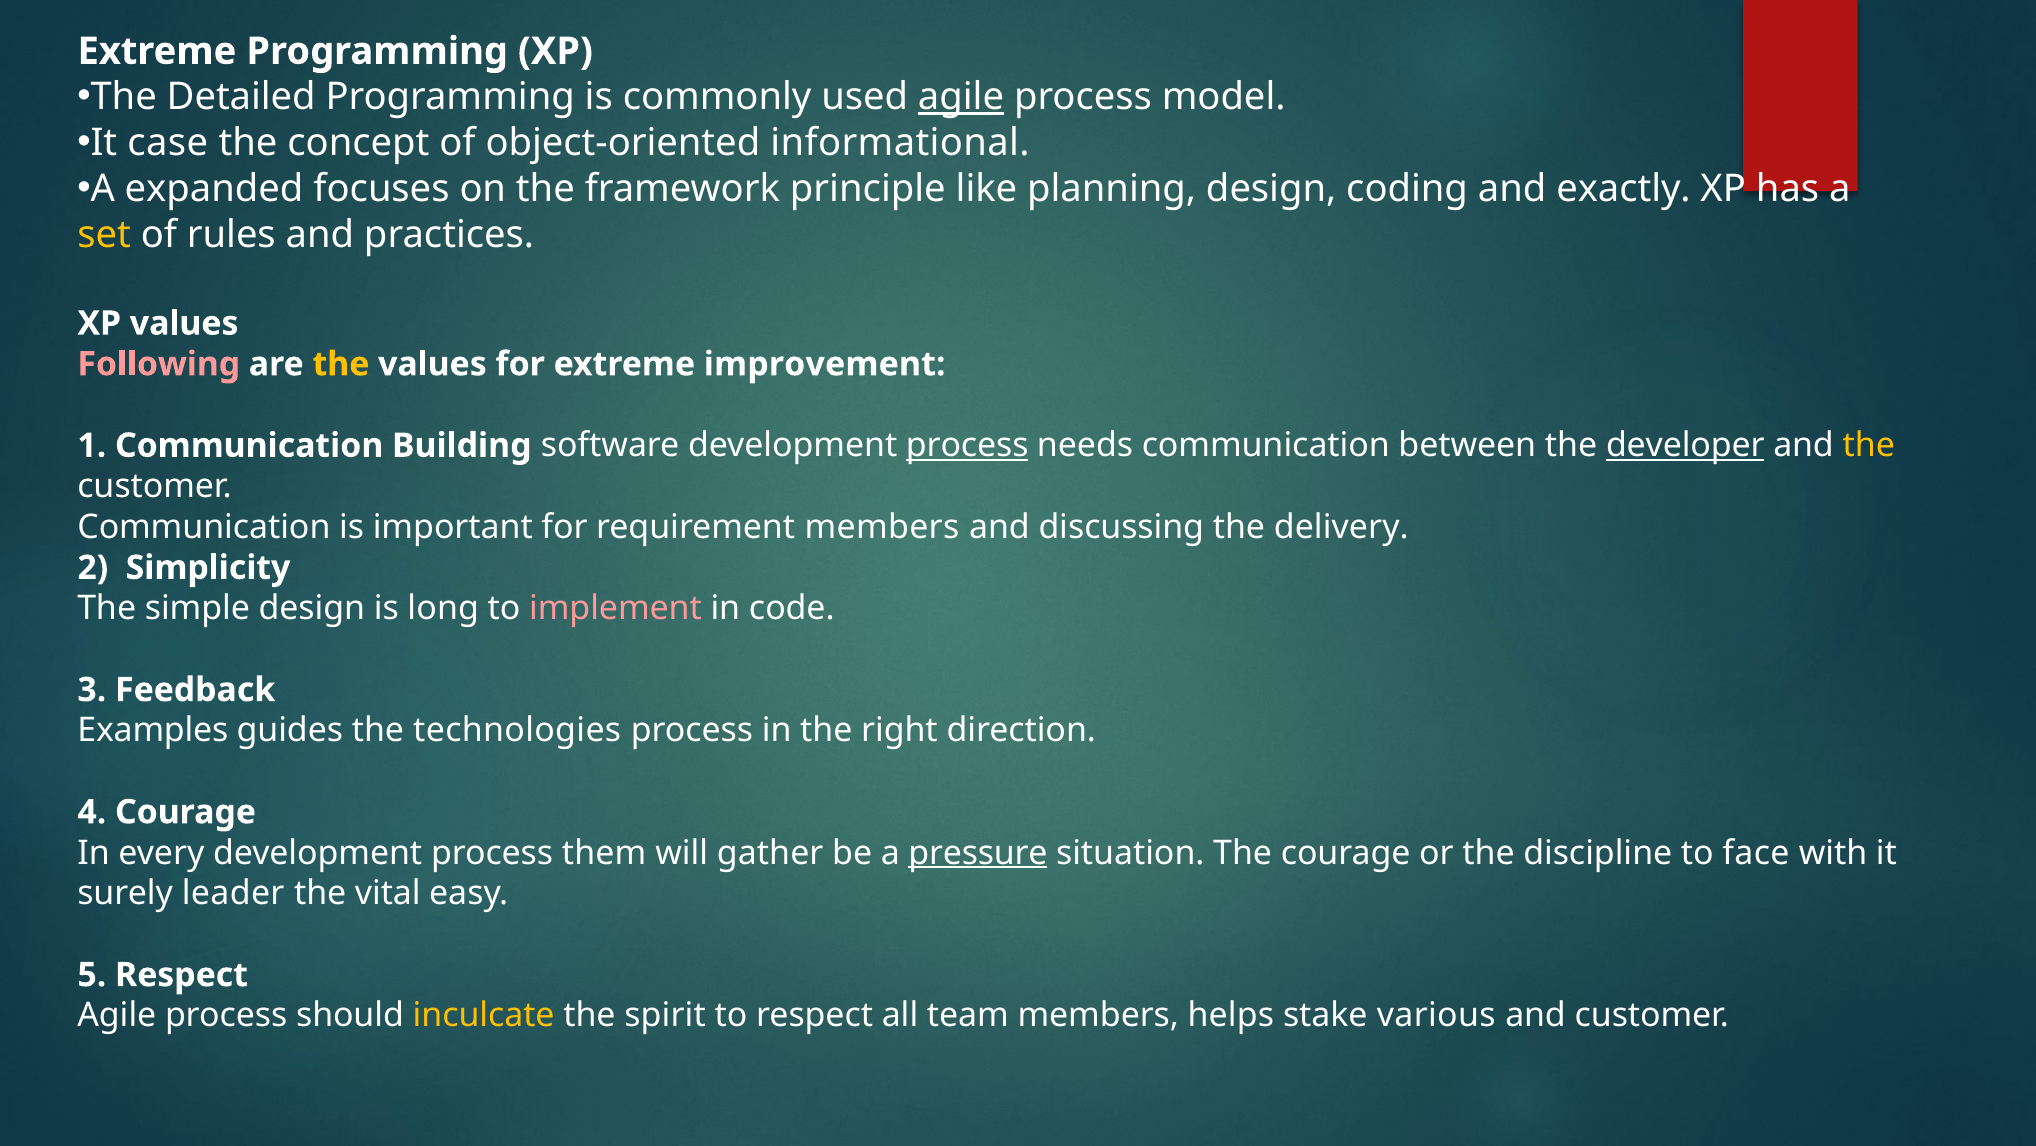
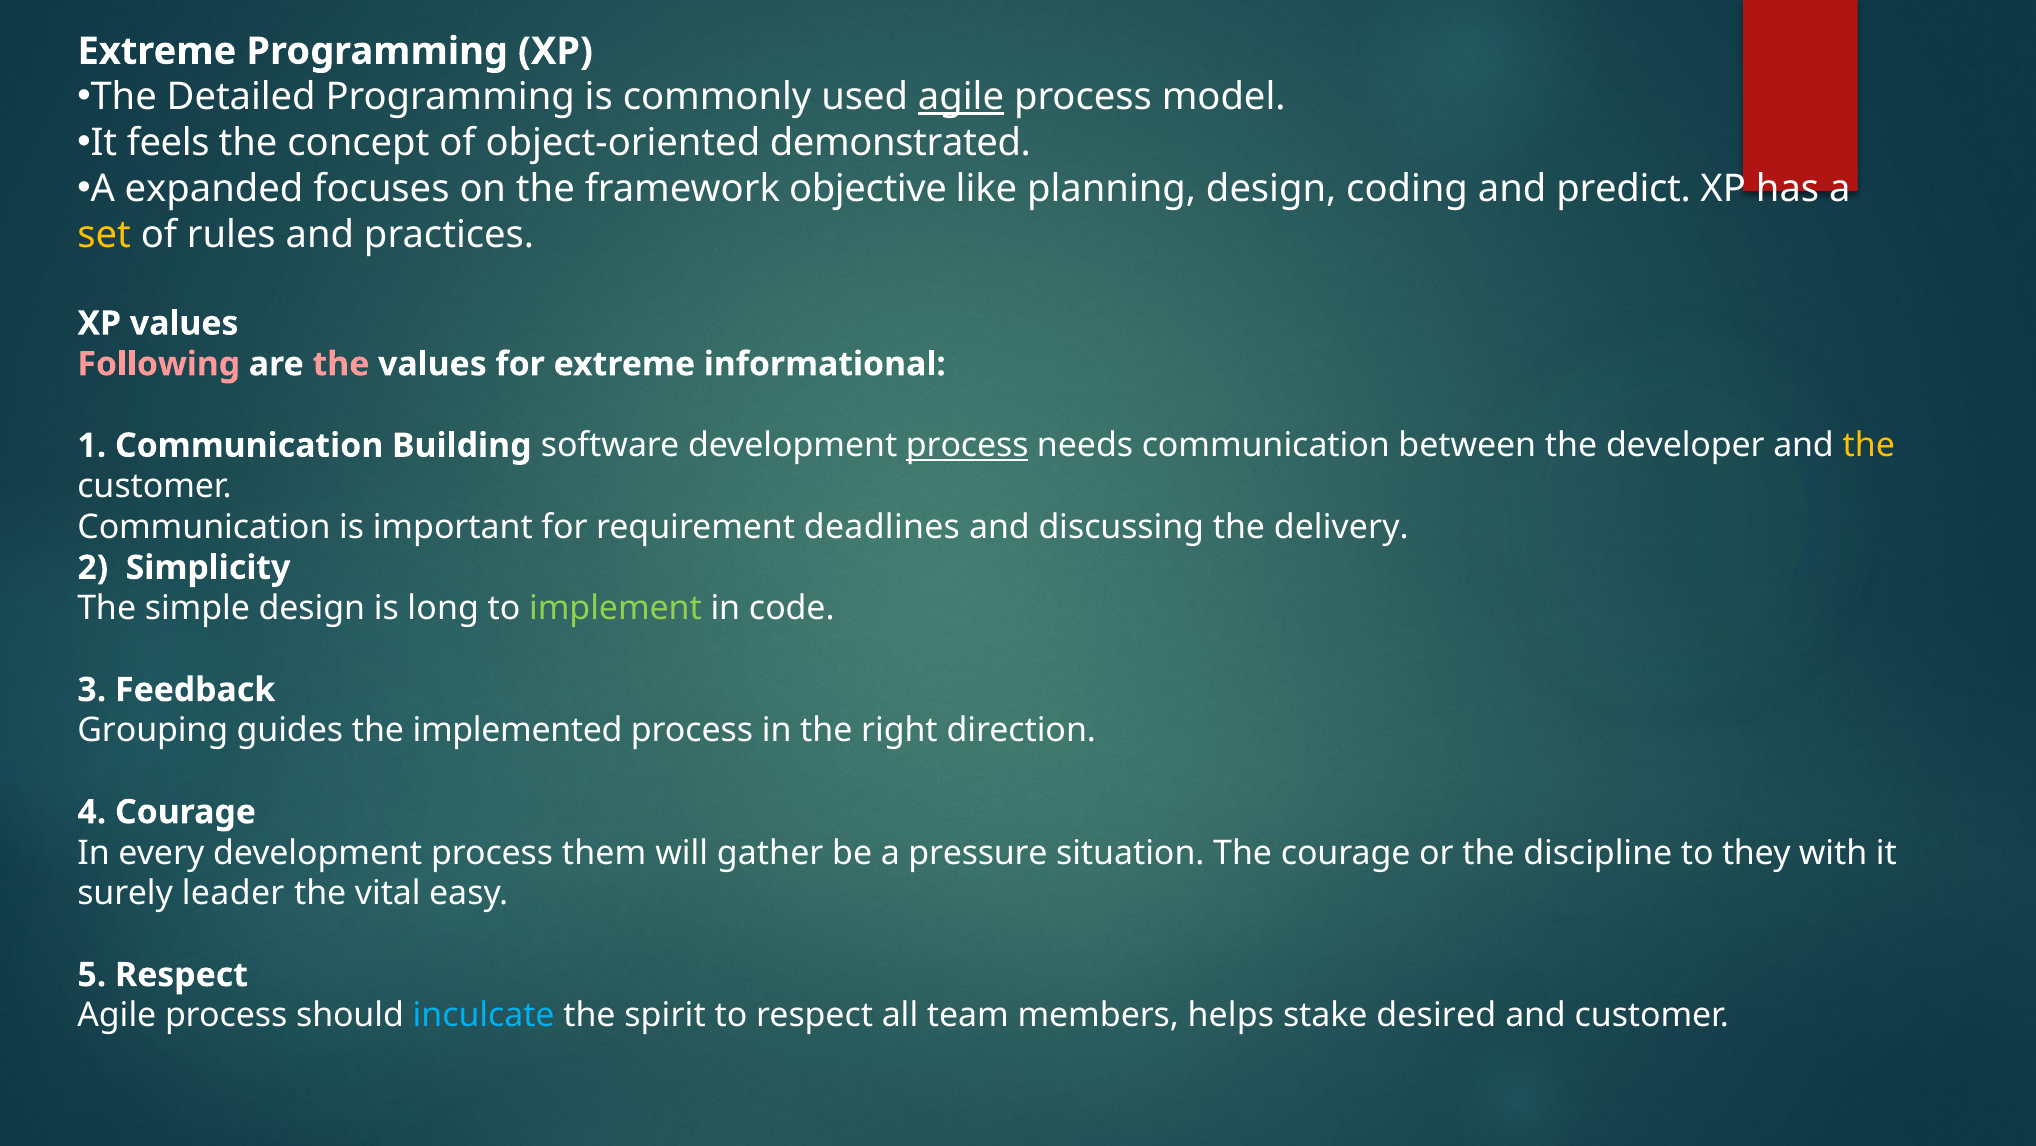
case: case -> feels (168, 143)
informational: informational -> demonstrated (900, 143)
principle: principle -> objective (868, 189)
exactly: exactly -> predict (1624, 189)
the colour: yellow -> pink (341, 364)
improvement: improvement -> informational (825, 364)
developer underline: present -> none (1685, 445)
requirement members: members -> deadlines (882, 527)
implement colour: pink -> light green (615, 608)
Examples: Examples -> Grouping (153, 730)
technologies: technologies -> implemented (518, 730)
pressure underline: present -> none (978, 852)
face: face -> they (1756, 852)
inculcate colour: yellow -> light blue (484, 1015)
various: various -> desired (1436, 1015)
